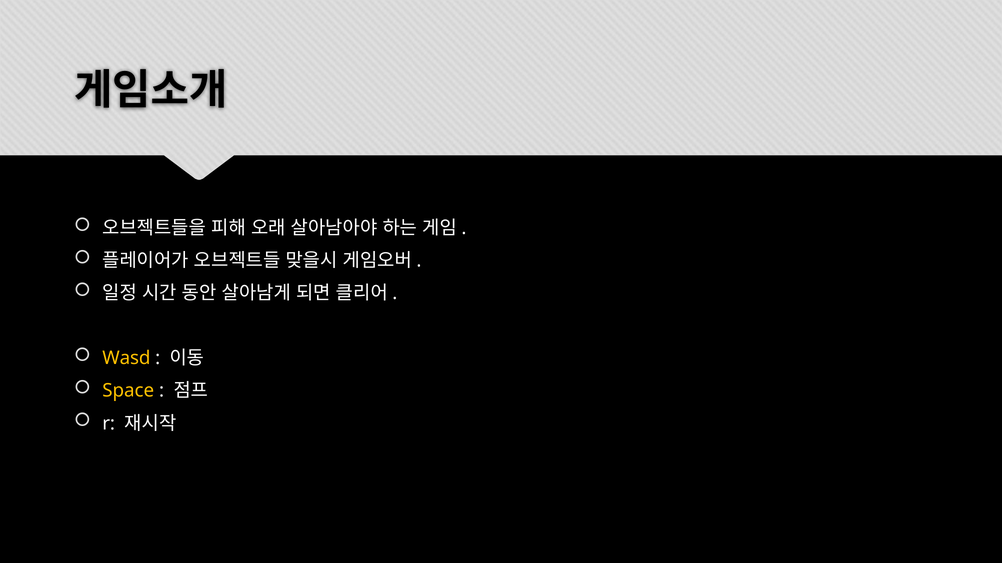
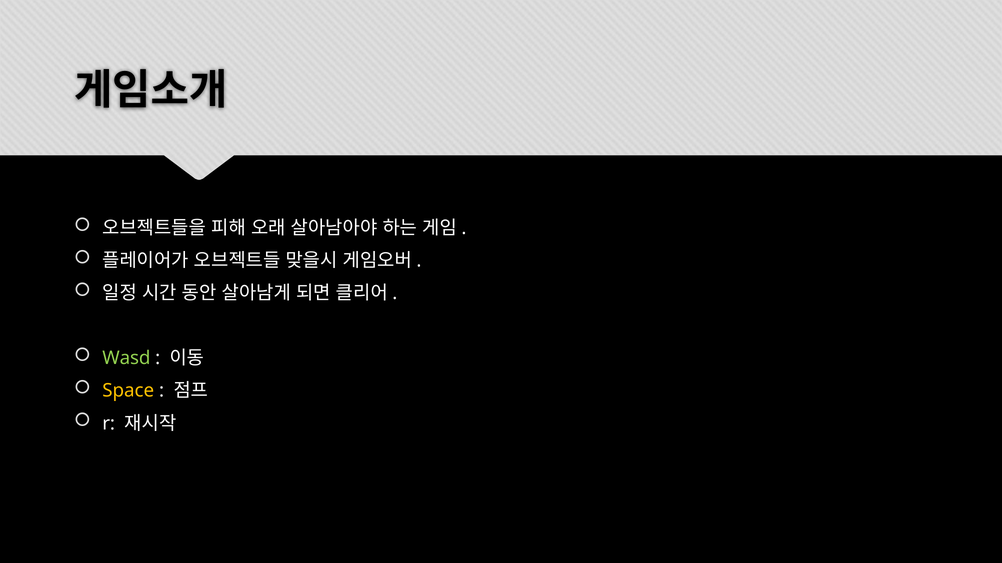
Wasd colour: yellow -> light green (126, 359)
